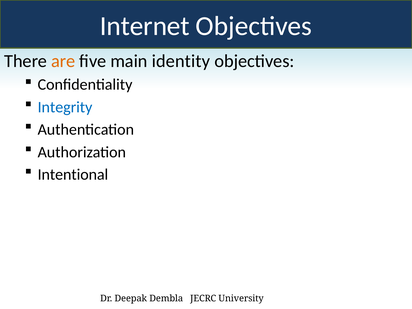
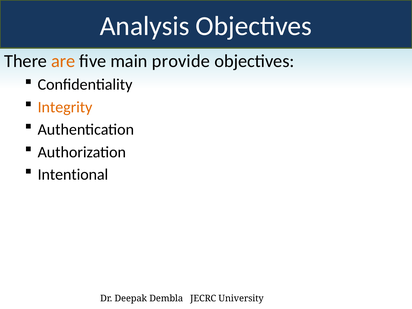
Internet: Internet -> Analysis (145, 26)
identity: identity -> provide (181, 61)
Integrity colour: blue -> orange (65, 107)
